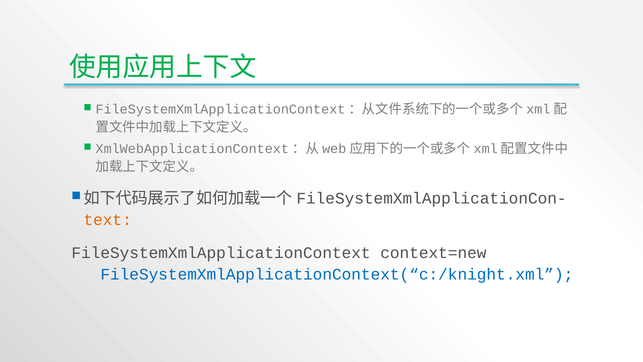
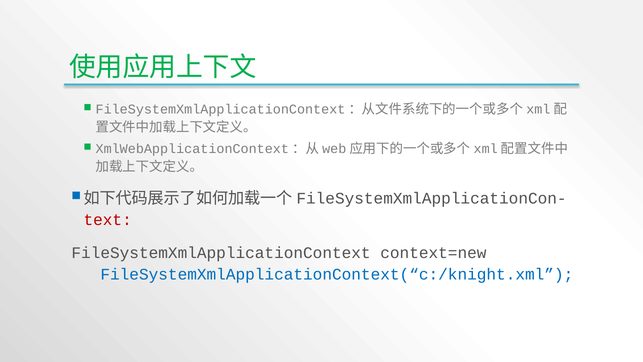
text colour: orange -> red (108, 220)
